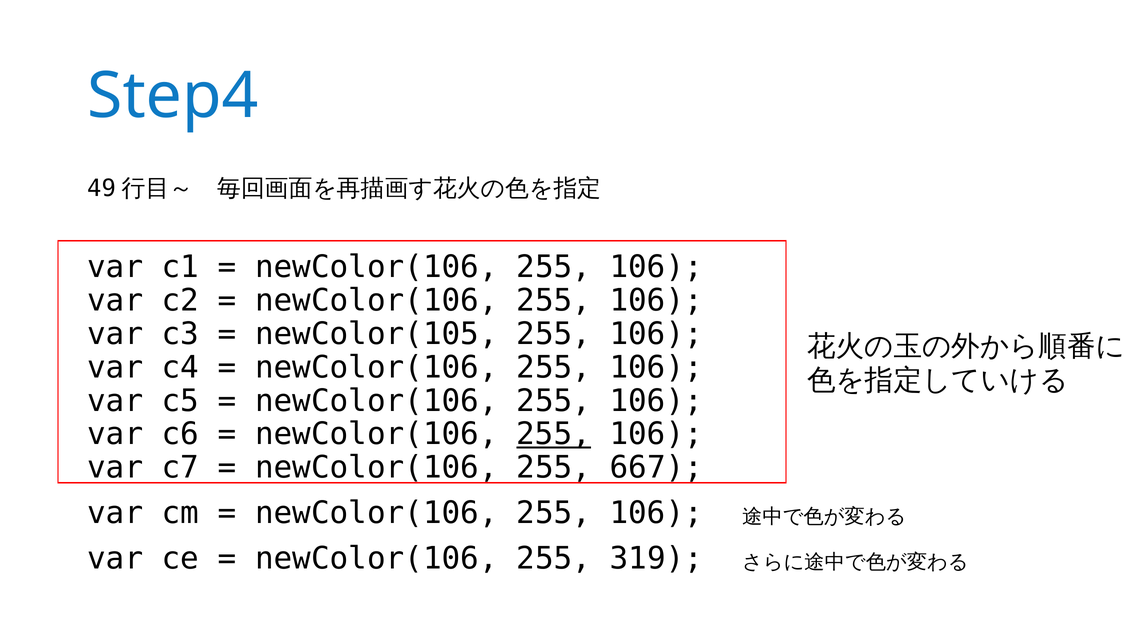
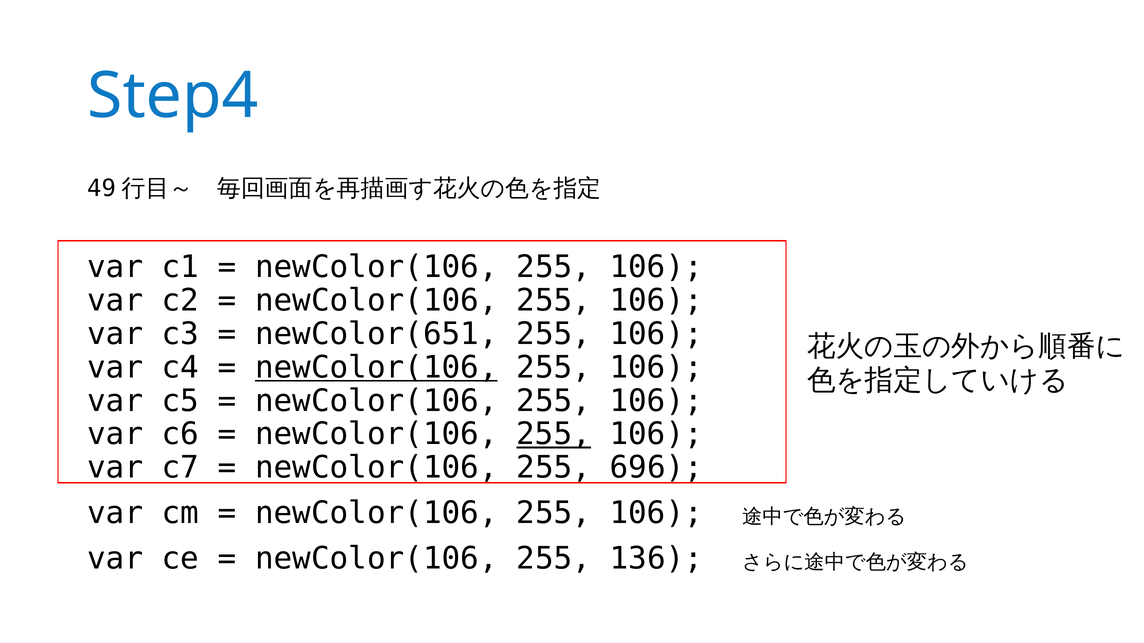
newColor(105: newColor(105 -> newColor(651 (376, 334)
newColor(106 underline: none -> present (376, 368)
667: 667 -> 696 (656, 468)
319: 319 -> 136 (656, 559)
